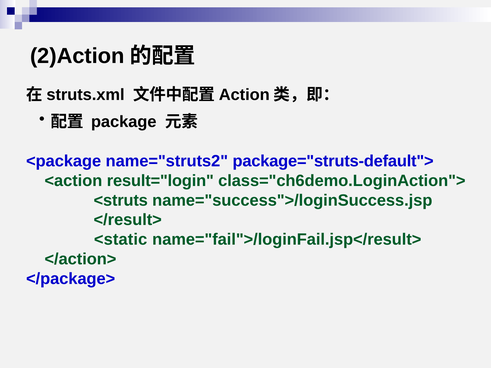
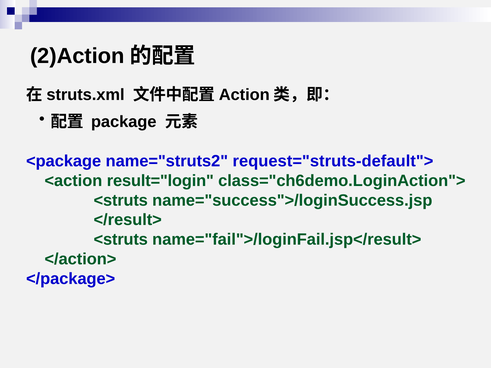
package="struts-default">: package="struts-default"> -> request="struts-default"> (333, 161)
<static: <static -> <struts (121, 240)
